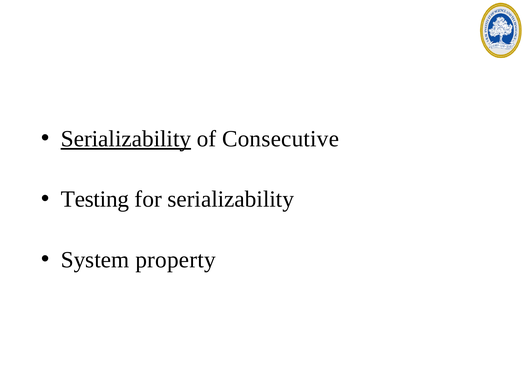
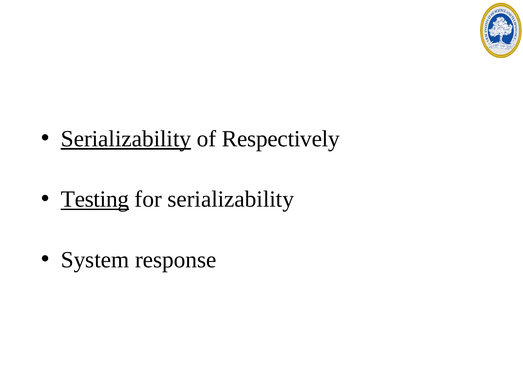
Consecutive: Consecutive -> Respectively (281, 139)
Testing underline: none -> present (95, 199)
property: property -> response (176, 260)
